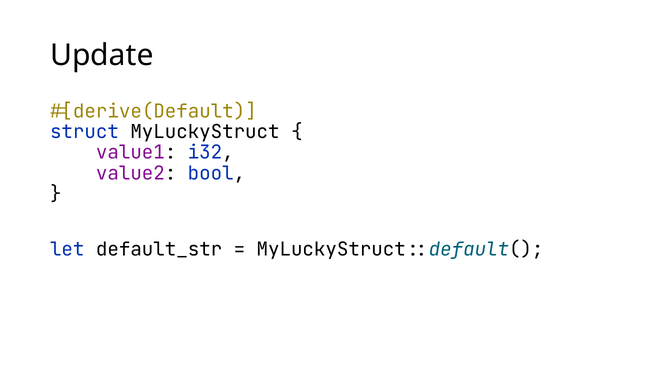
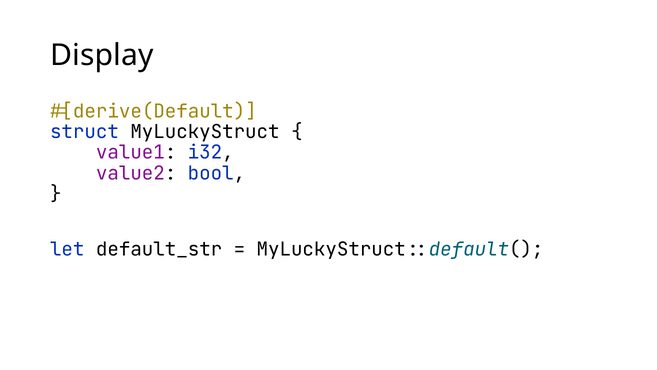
Update: Update -> Display (102, 55)
